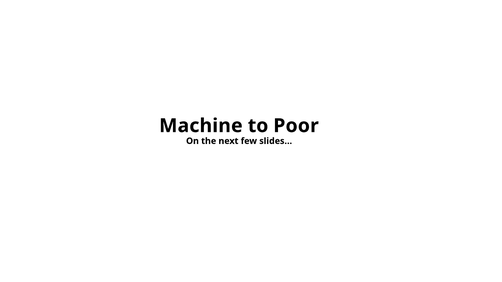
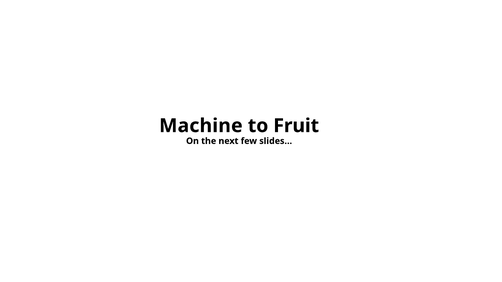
Poor: Poor -> Fruit (296, 126)
